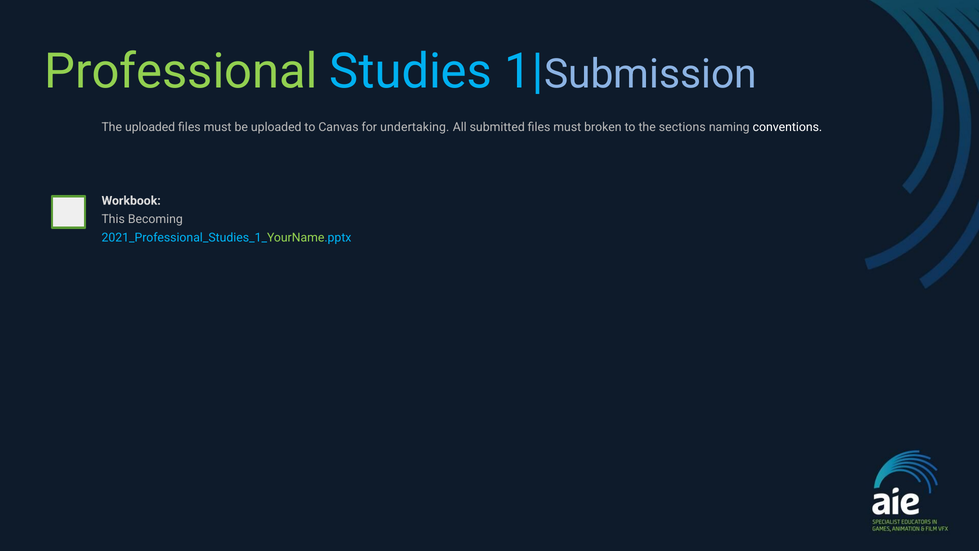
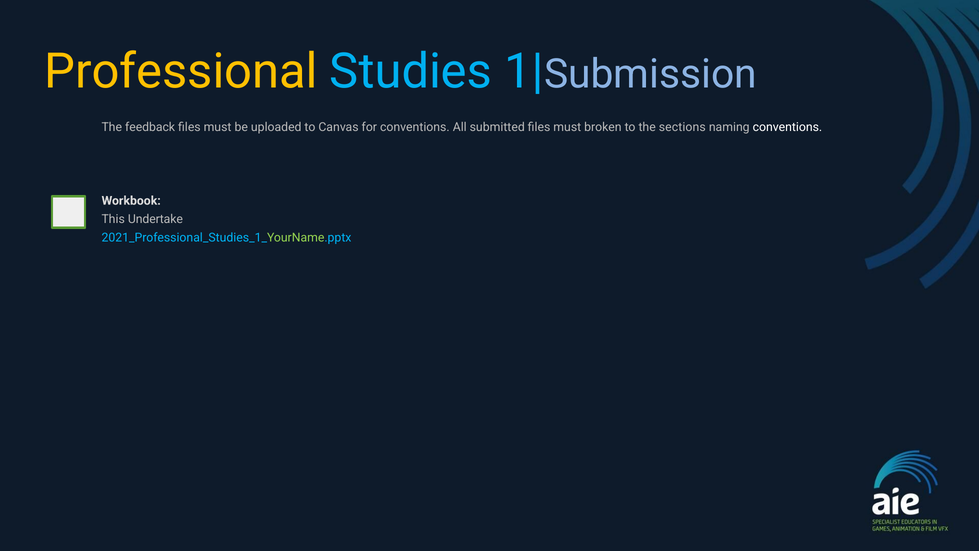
Professional colour: light green -> yellow (181, 71)
The uploaded: uploaded -> feedback (150, 127)
for undertaking: undertaking -> conventions (415, 127)
Becoming: Becoming -> Undertake (155, 219)
